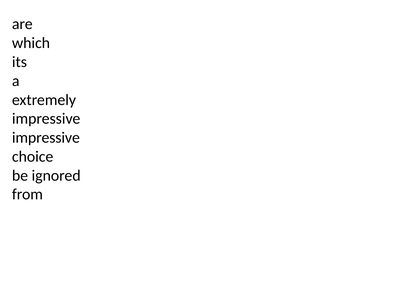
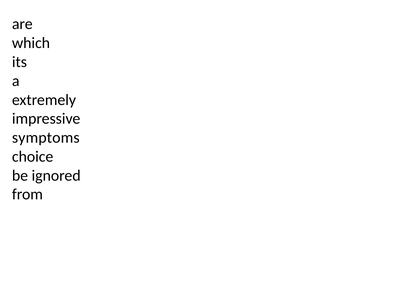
impressive: impressive -> symptoms (46, 138)
